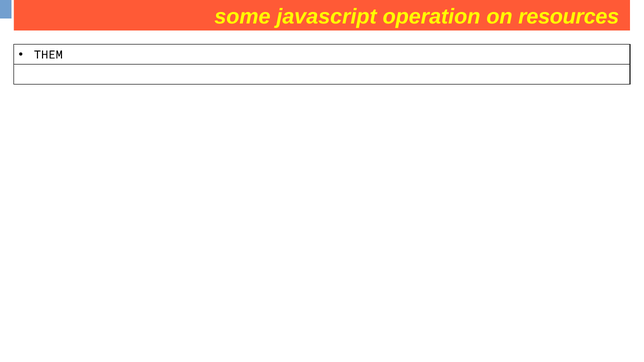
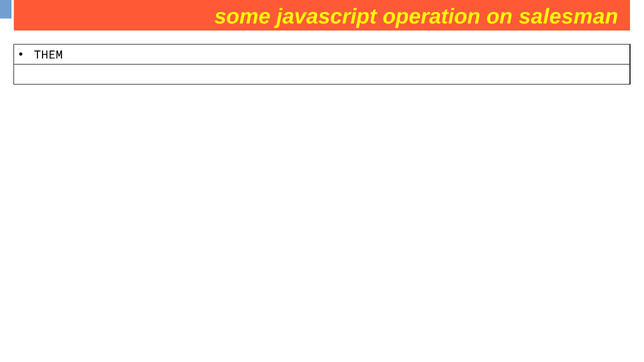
resources: resources -> salesman (568, 17)
